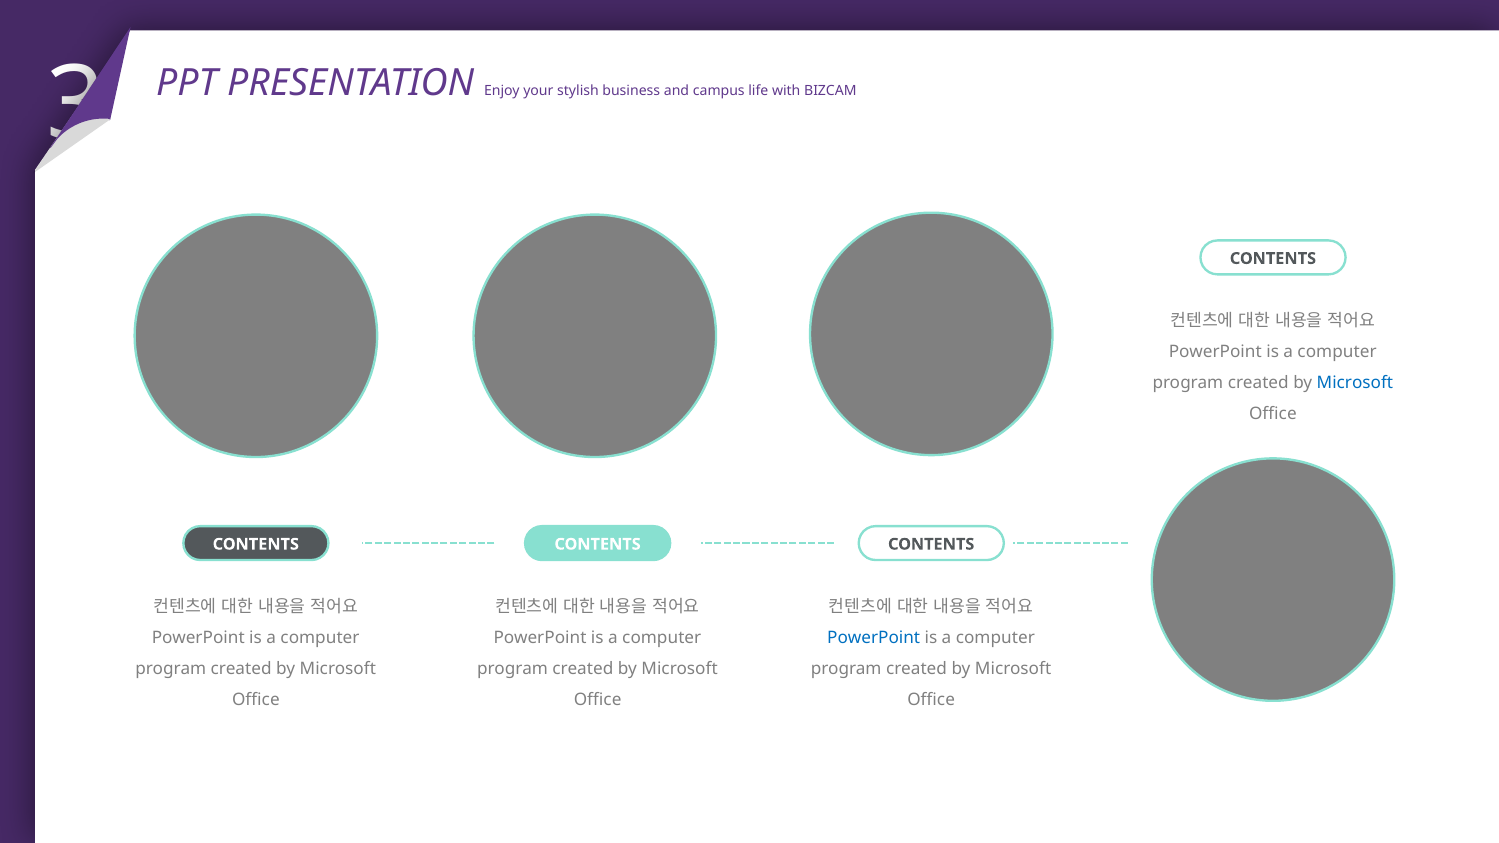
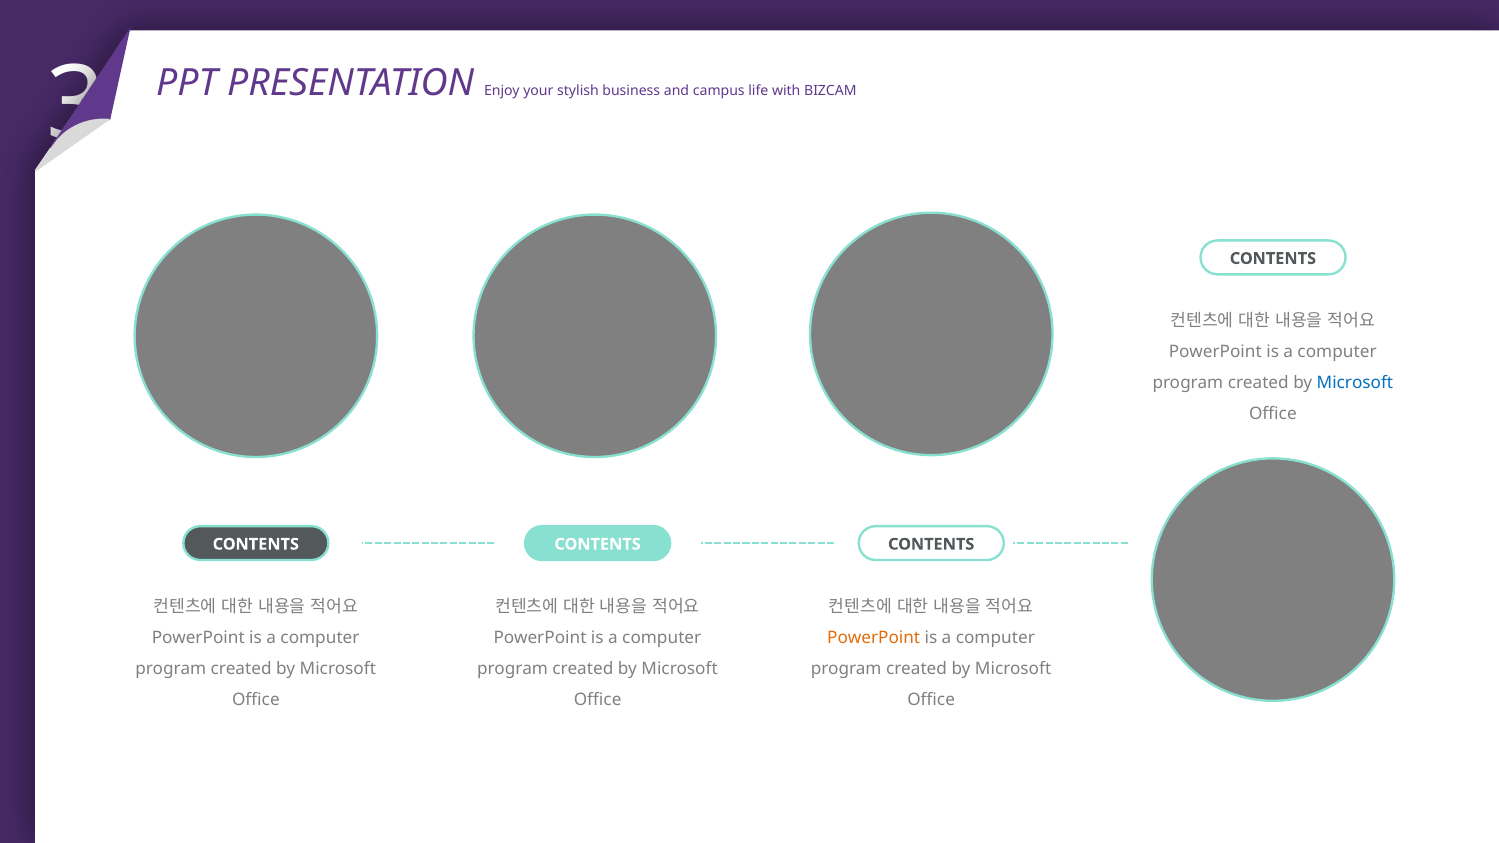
PowerPoint colour: blue -> orange (874, 638)
